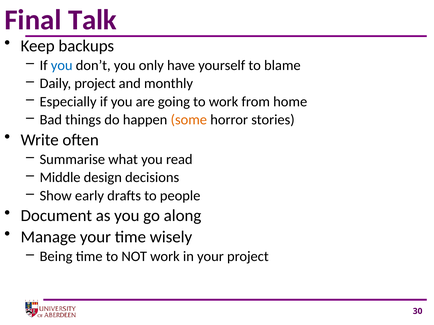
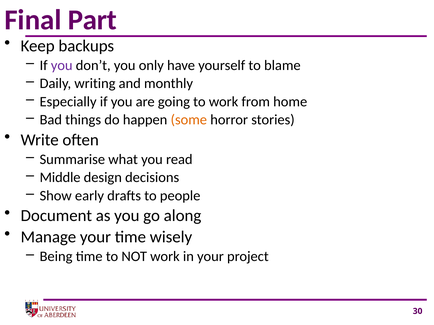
Talk: Talk -> Part (92, 20)
you colour: blue -> purple (62, 65)
Daily project: project -> writing (95, 84)
